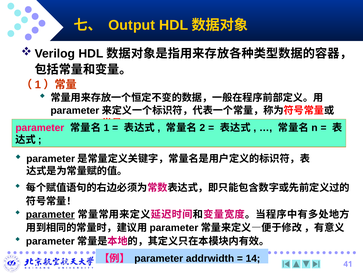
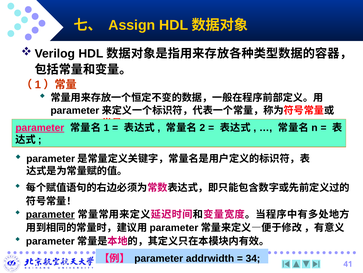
Output: Output -> Assign (132, 25)
parameter underline: none -> present (40, 127)
14: 14 -> 34 (253, 258)
